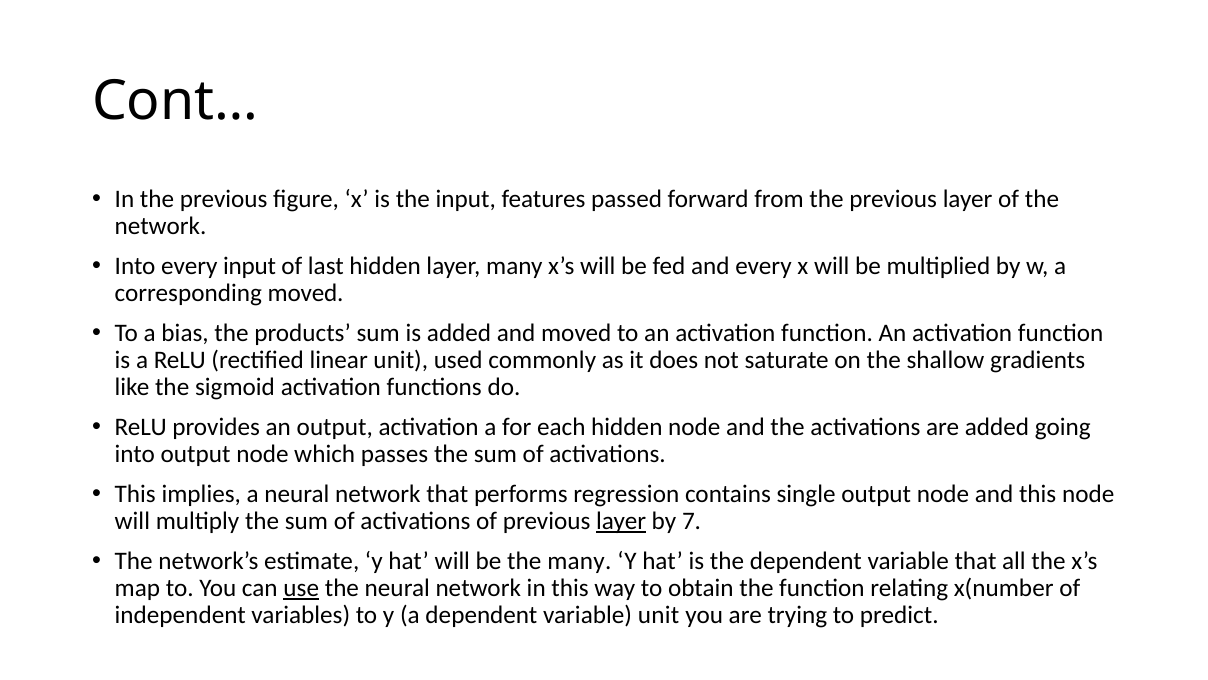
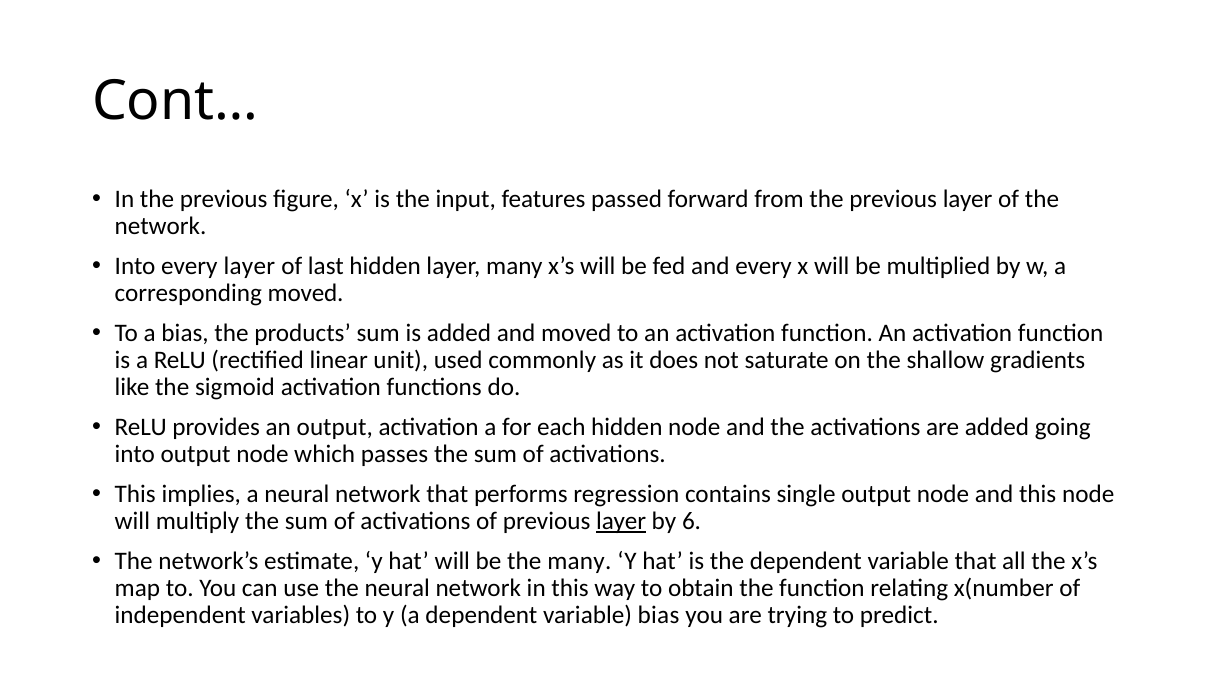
every input: input -> layer (249, 266)
7: 7 -> 6 (692, 521)
use underline: present -> none (301, 588)
variable unit: unit -> bias (659, 615)
